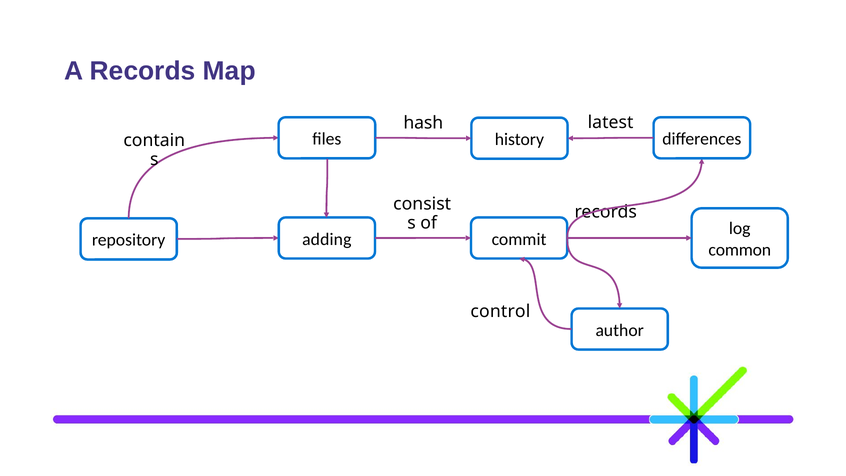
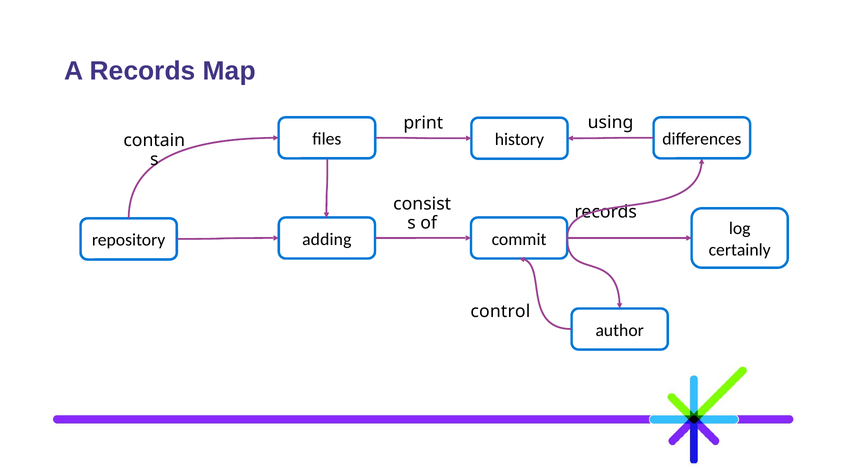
latest: latest -> using (611, 122)
hash: hash -> print (423, 123)
common: common -> certainly (740, 250)
